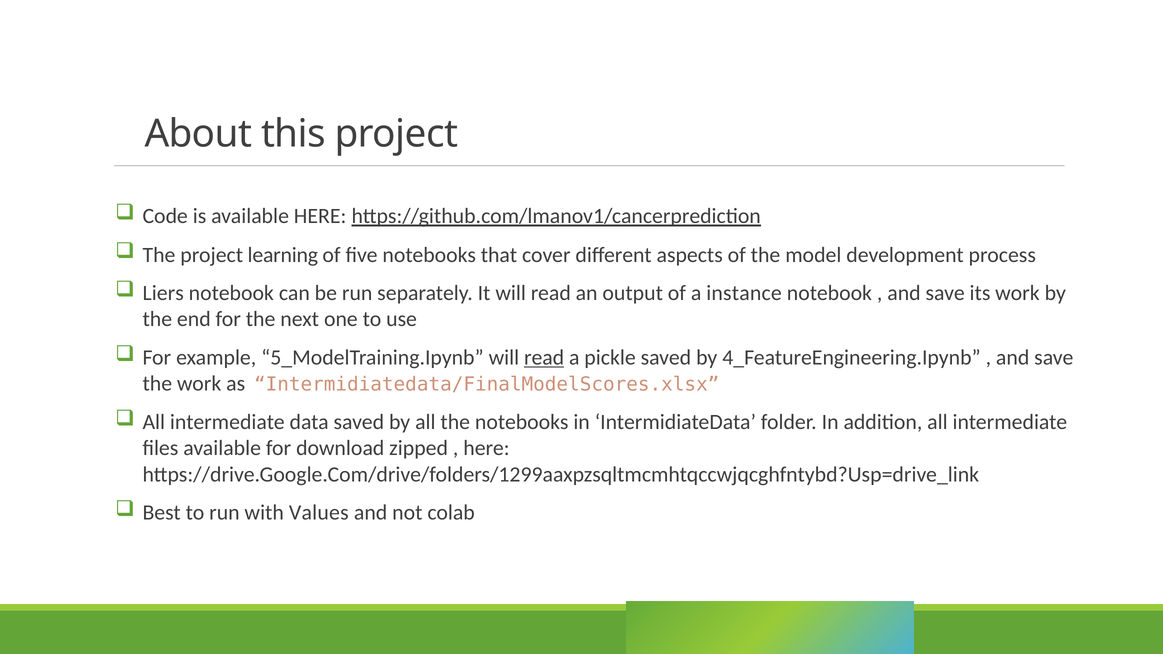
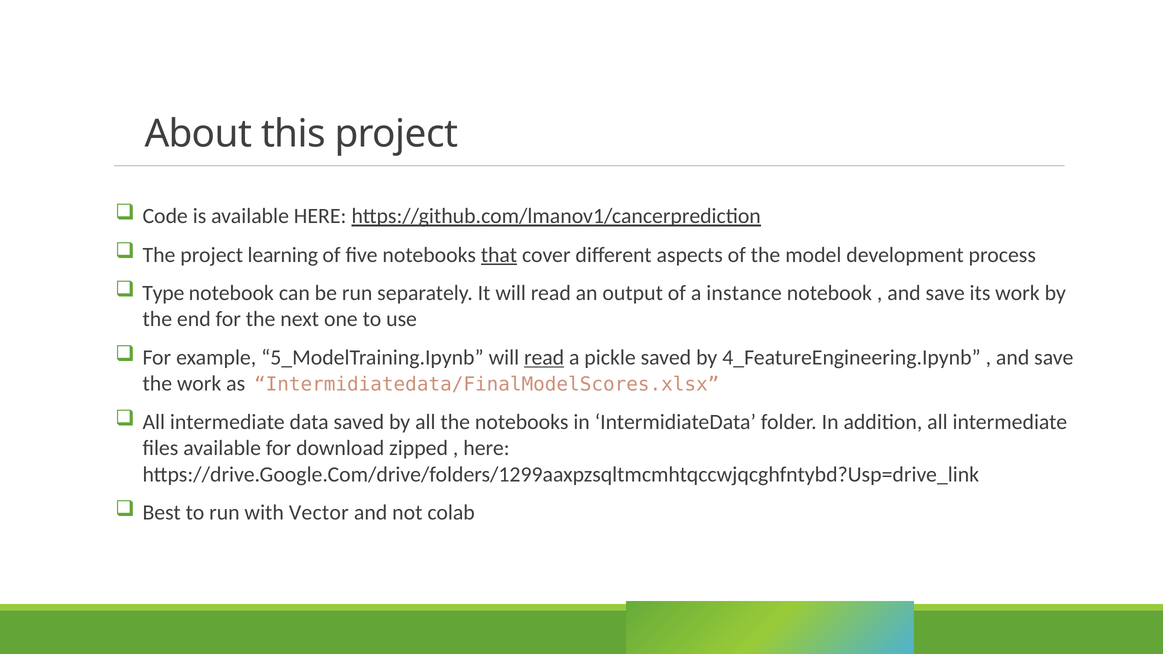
that underline: none -> present (499, 255)
Liers: Liers -> Type (163, 293)
Values: Values -> Vector (319, 513)
